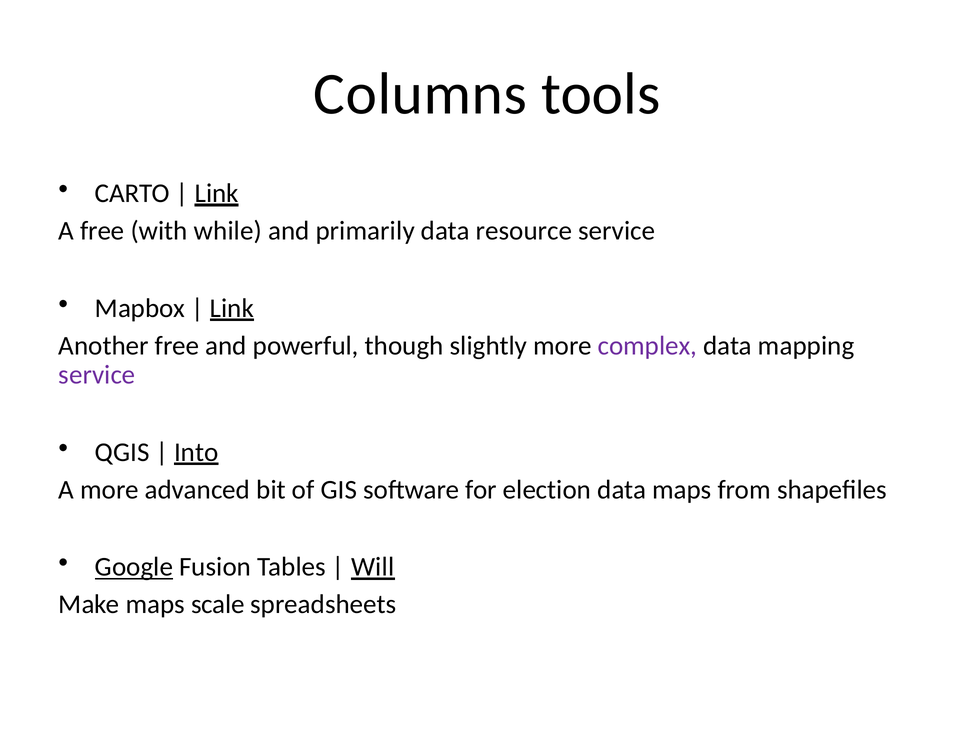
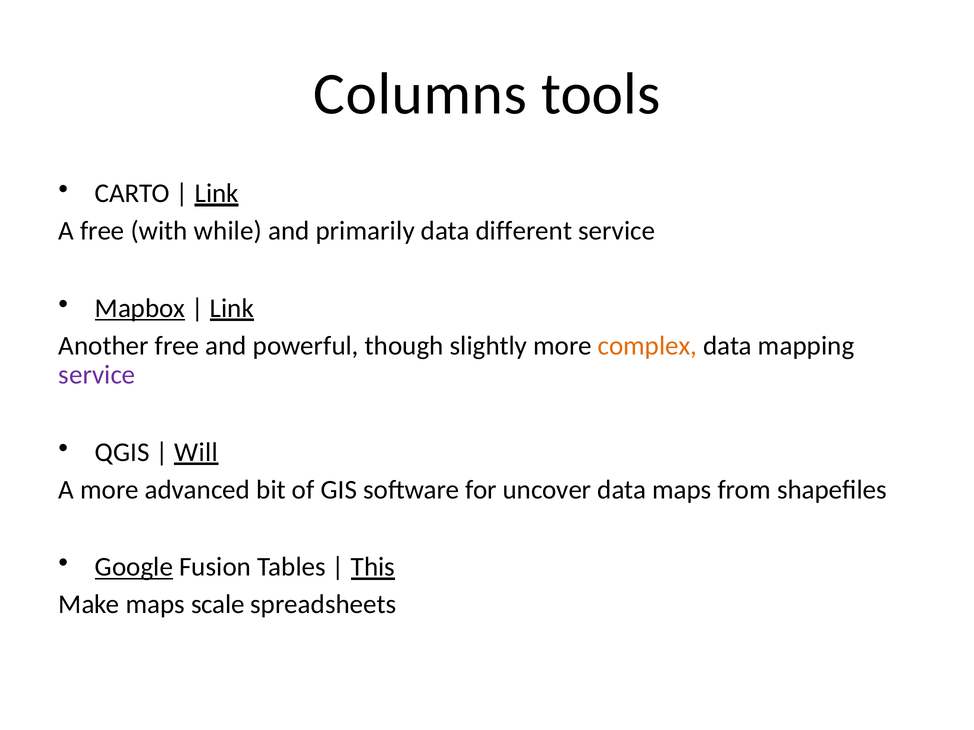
resource: resource -> different (524, 231)
Mapbox underline: none -> present (140, 308)
complex colour: purple -> orange (647, 346)
Into: Into -> Will (196, 452)
election: election -> uncover (547, 490)
Will: Will -> This (373, 567)
